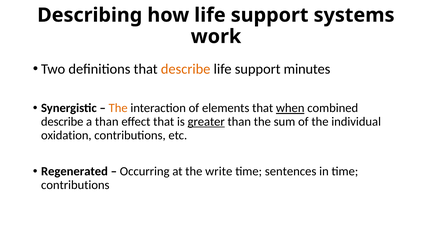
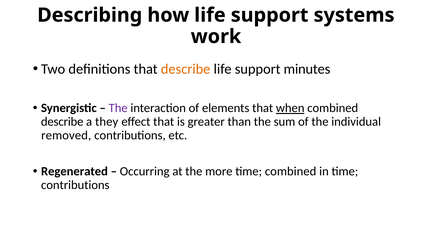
The colour: orange -> purple (118, 108)
a than: than -> they (107, 122)
greater underline: present -> none (206, 122)
oxidation: oxidation -> removed (66, 135)
write: write -> more (219, 171)
time sentences: sentences -> combined (291, 171)
